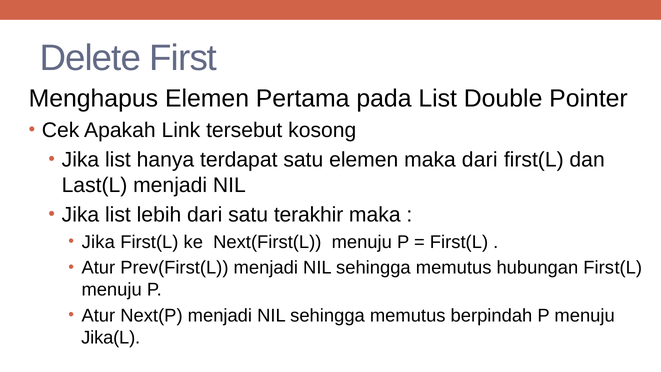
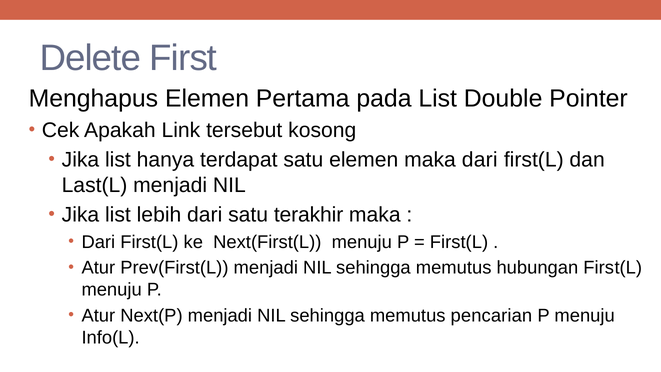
Jika: Jika -> Dari (98, 242)
berpindah: berpindah -> pencarian (491, 315)
Jika(L: Jika(L -> Info(L (111, 338)
